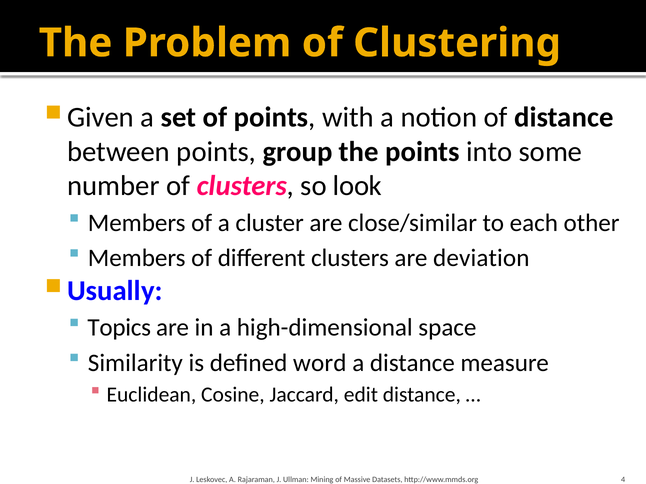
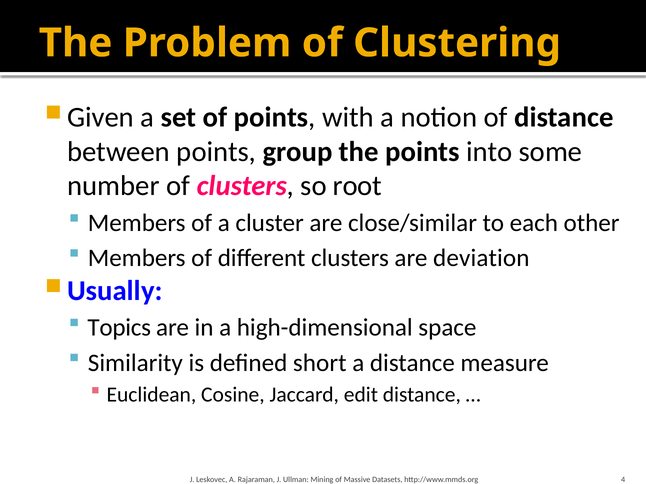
look: look -> root (357, 186)
word: word -> short (320, 363)
